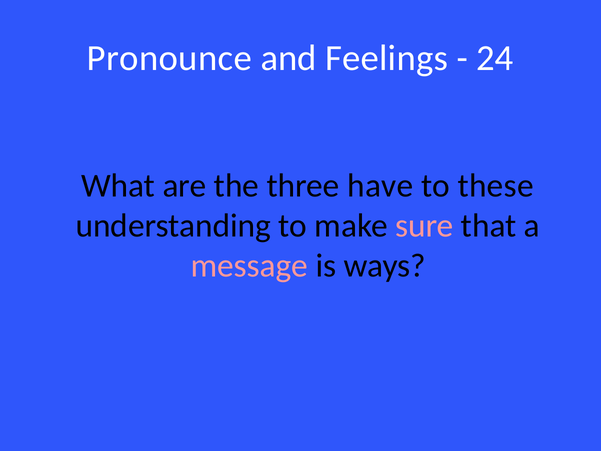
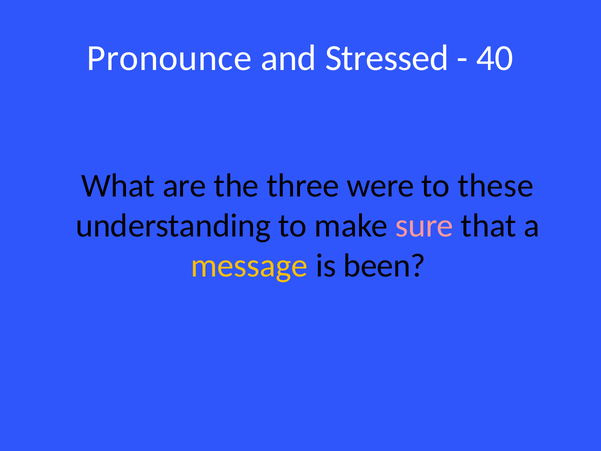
Feelings: Feelings -> Stressed (387, 58)
24: 24 -> 40 (495, 58)
have: have -> were (381, 186)
message colour: pink -> yellow (249, 266)
ways: ways -> been (385, 266)
